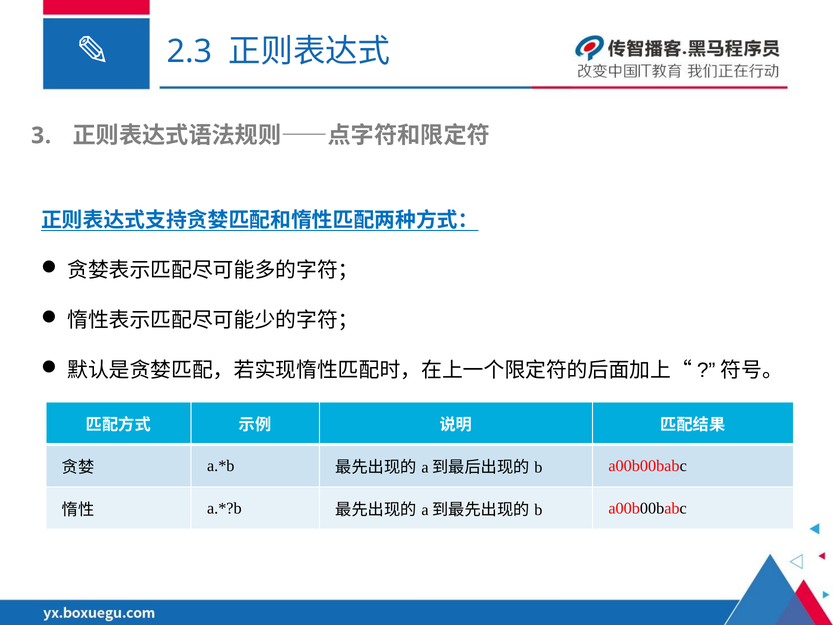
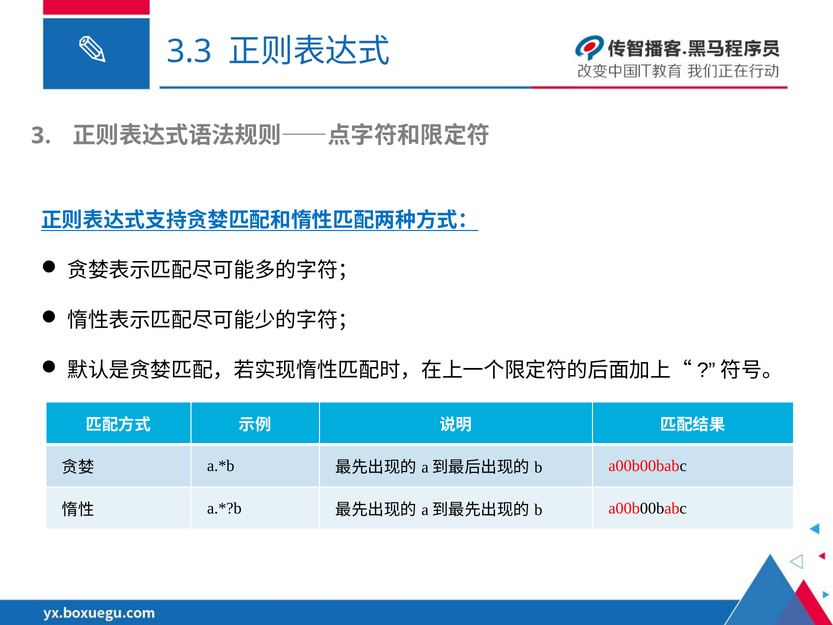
2.3: 2.3 -> 3.3 (189, 52)
